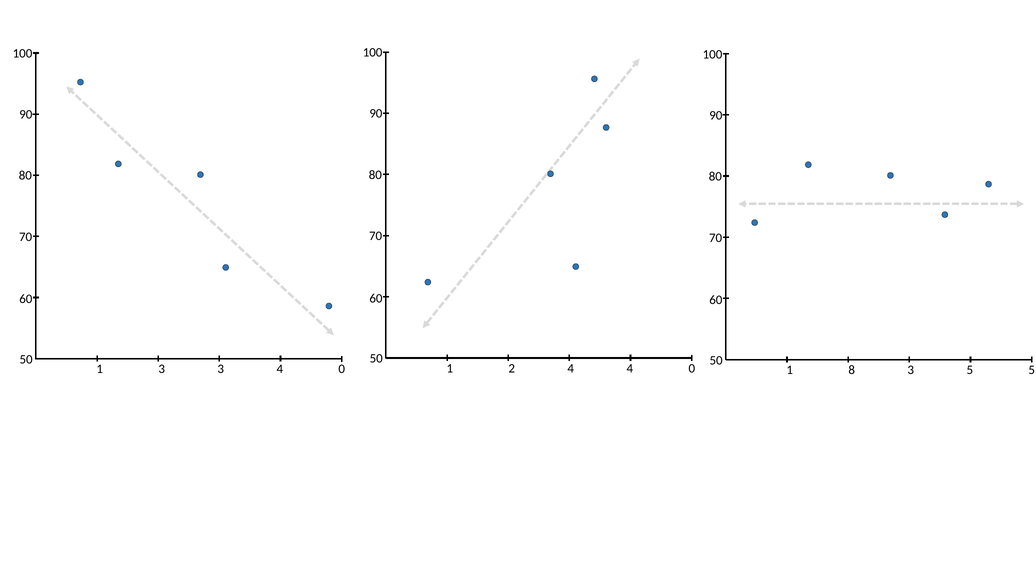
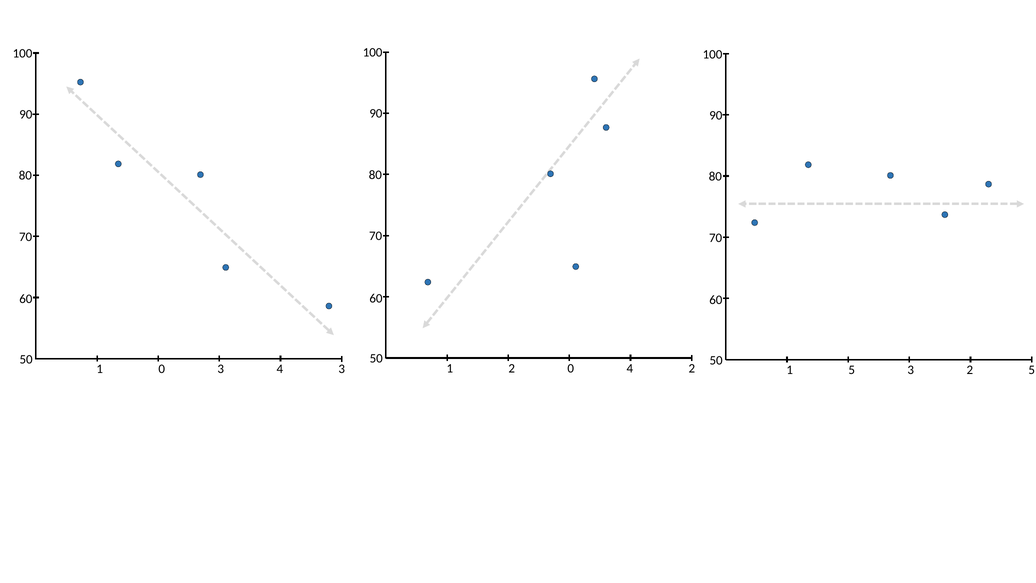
2 4: 4 -> 0 (571, 368)
0: 0 -> 2 (692, 368)
1 3: 3 -> 0 (162, 369)
3 4 0: 0 -> 3 (342, 369)
1 8: 8 -> 5 (852, 370)
3 5: 5 -> 2 (970, 370)
